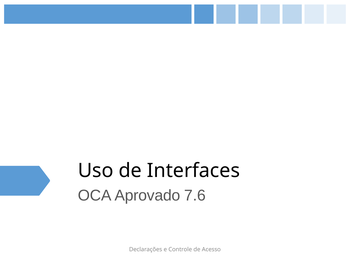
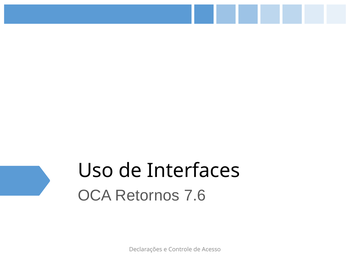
Aprovado: Aprovado -> Retornos (147, 195)
